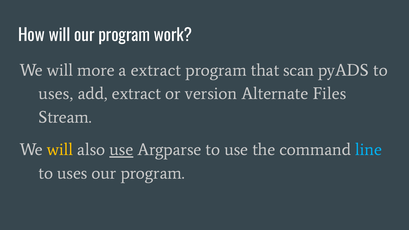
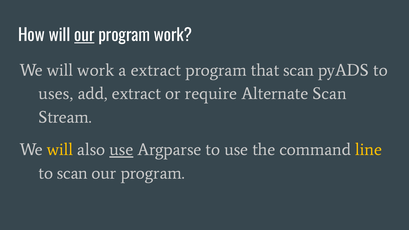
our underline: none -> present (84, 35)
will more: more -> work (96, 70)
version: version -> require (211, 94)
Alternate Files: Files -> Scan (330, 94)
line colour: light blue -> yellow (369, 150)
uses: uses -> scan (72, 173)
